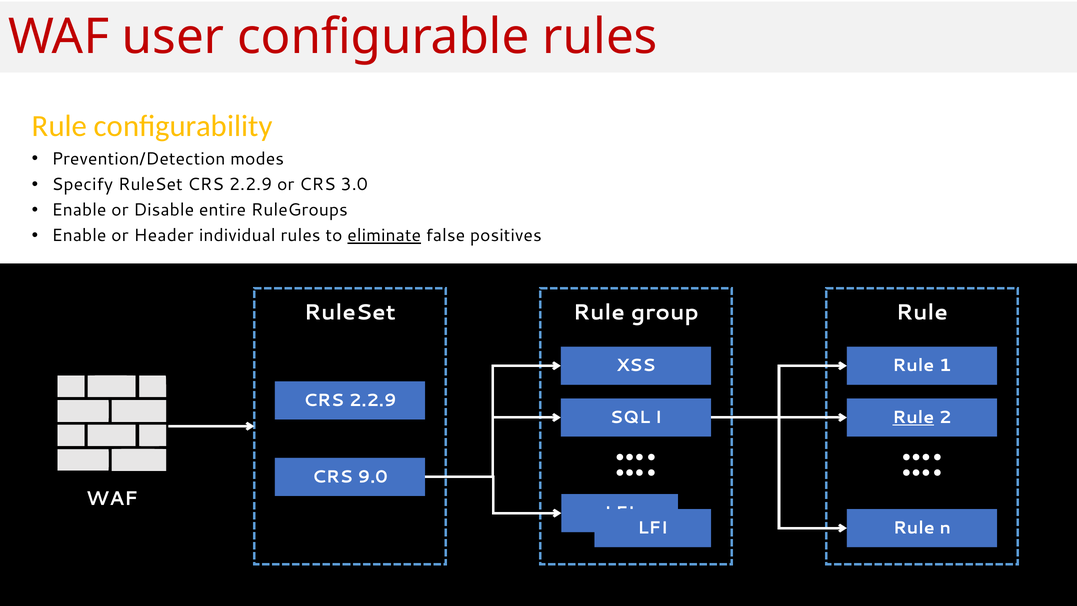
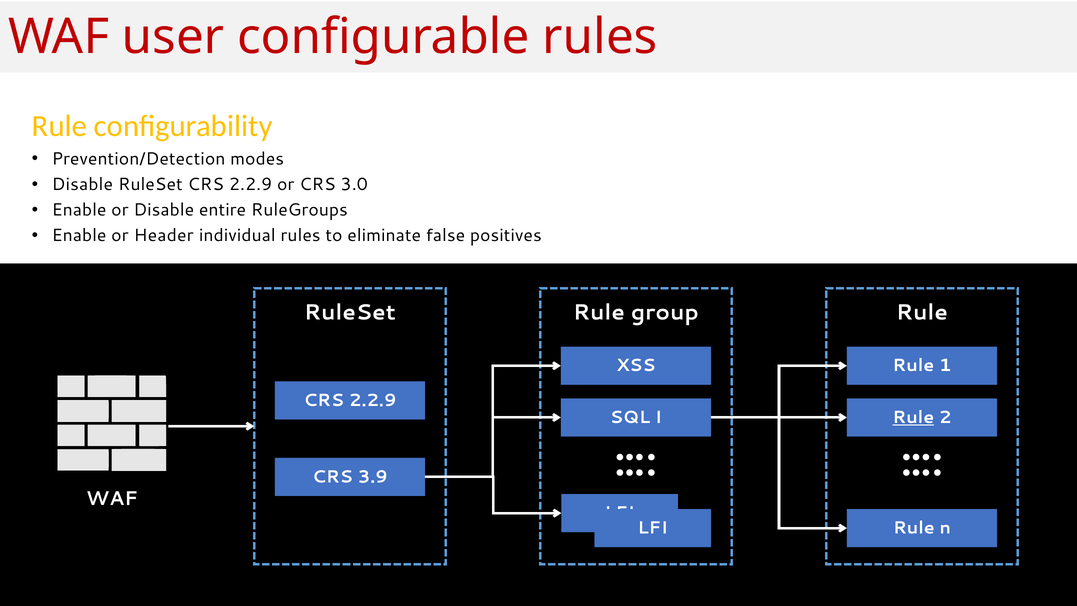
Specify: Specify -> Disable (82, 184)
eliminate underline: present -> none (384, 236)
9.0: 9.0 -> 3.9 (373, 477)
